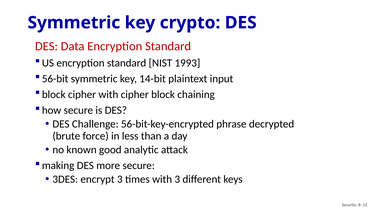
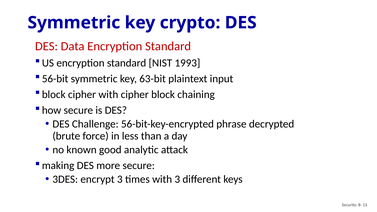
14-bit: 14-bit -> 63-bit (153, 79)
